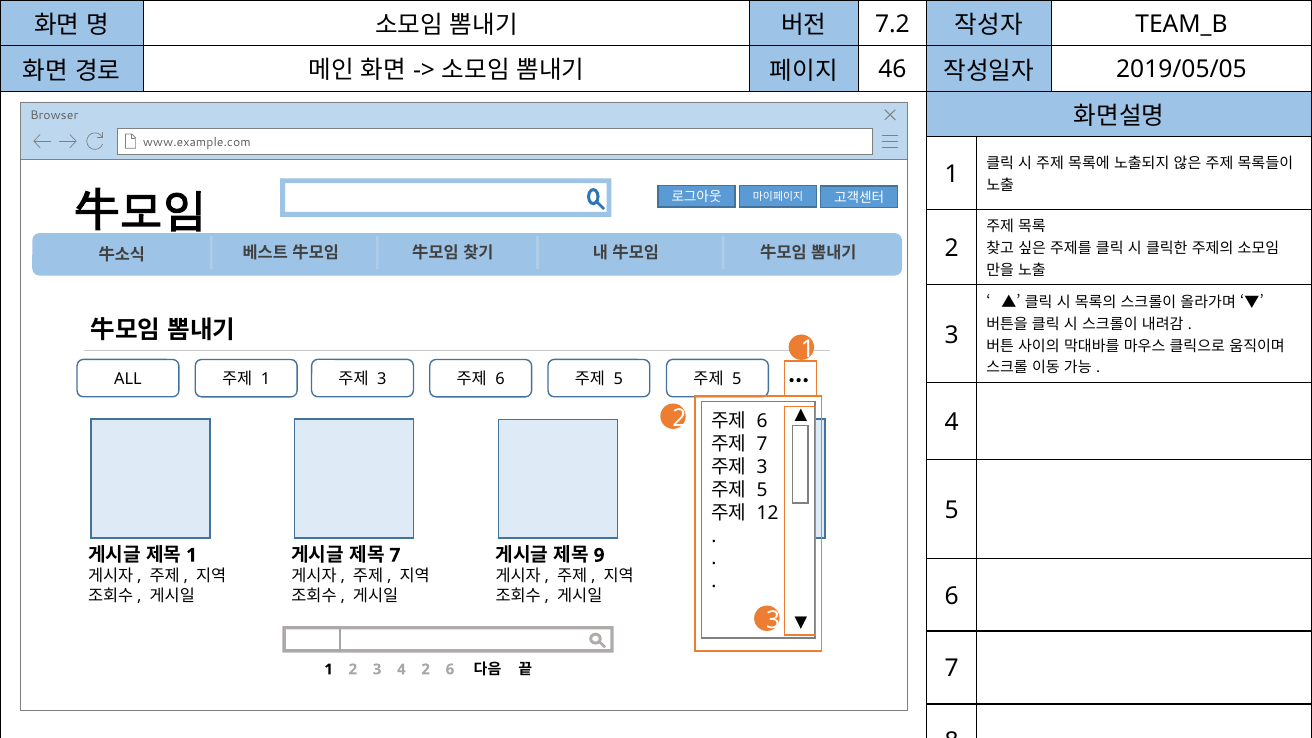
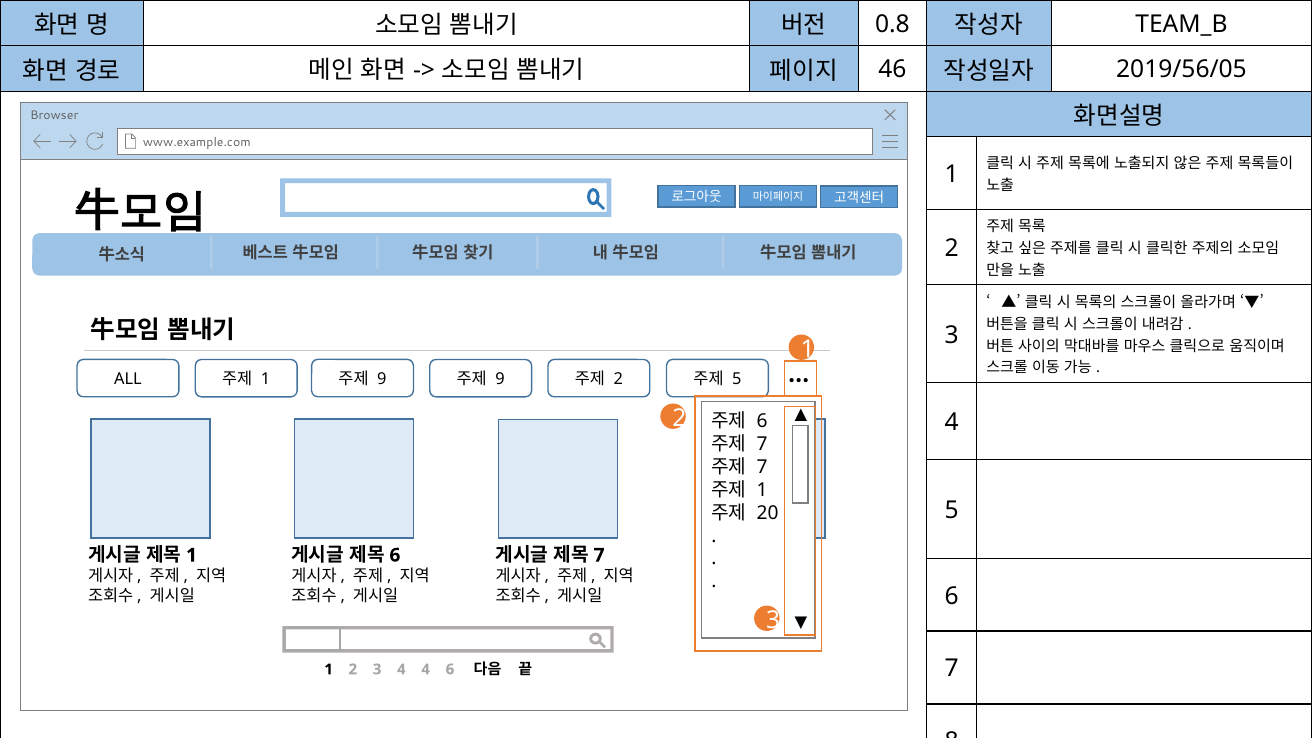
7.2: 7.2 -> 0.8 (892, 24)
2019/05/05: 2019/05/05 -> 2019/56/05 (1181, 70)
3: 3 -> 9 (382, 379)
6: 6 -> 9 (500, 379)
5: 5 -> 2 (618, 379)
3: 3 -> 7 (762, 467)
5: 5 -> 1 (762, 490)
12: 12 -> 20 (768, 513)
7: 7 -> 6 (395, 555)
9: 9 -> 7 (599, 555)
4 2: 2 -> 4 (426, 669)
